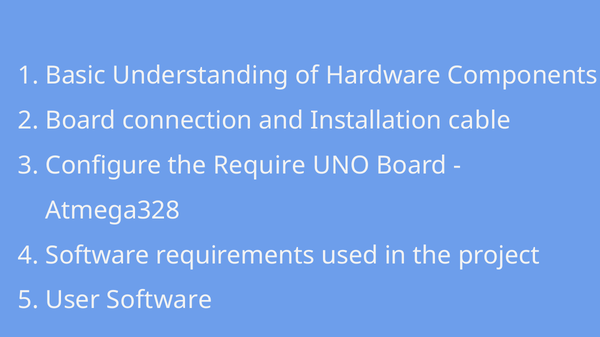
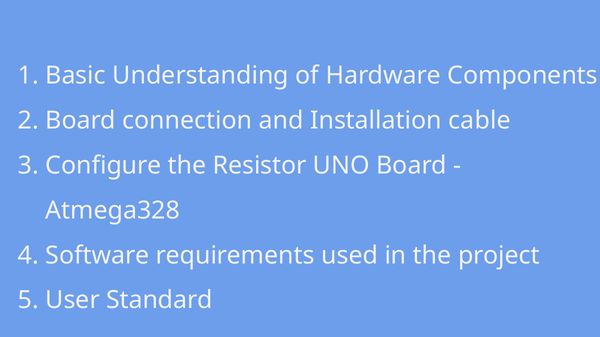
Require: Require -> Resistor (260, 166)
User Software: Software -> Standard (159, 301)
